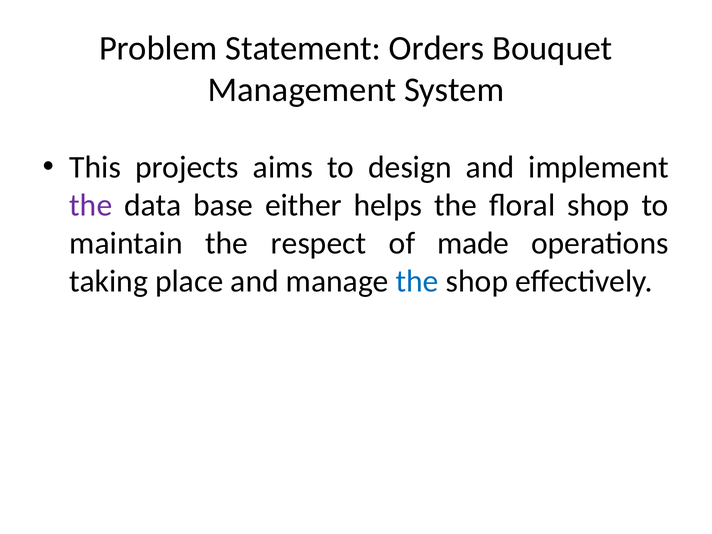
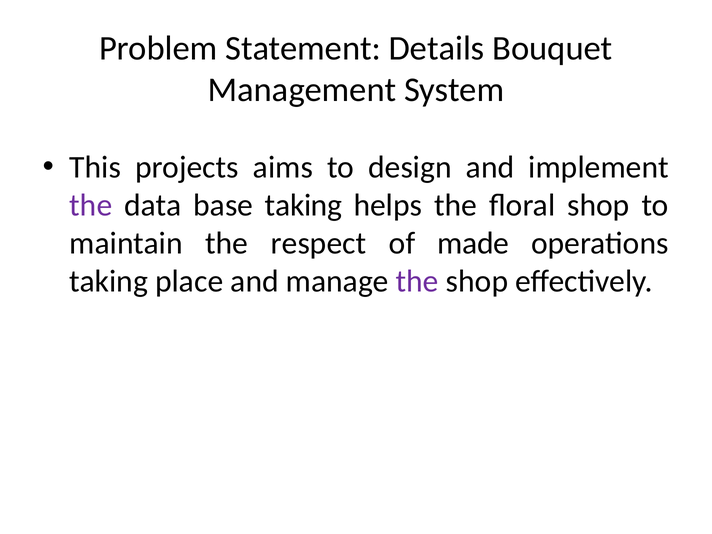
Orders: Orders -> Details (437, 48)
base either: either -> taking (304, 205)
the colour: blue -> purple (417, 281)
